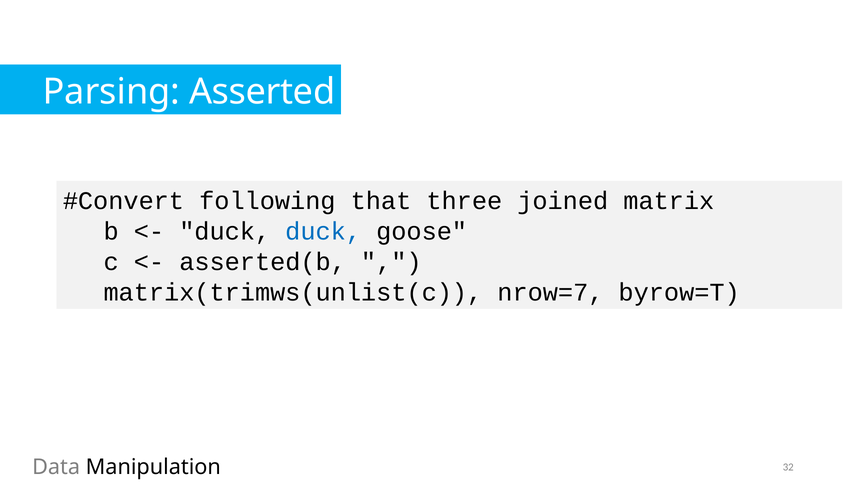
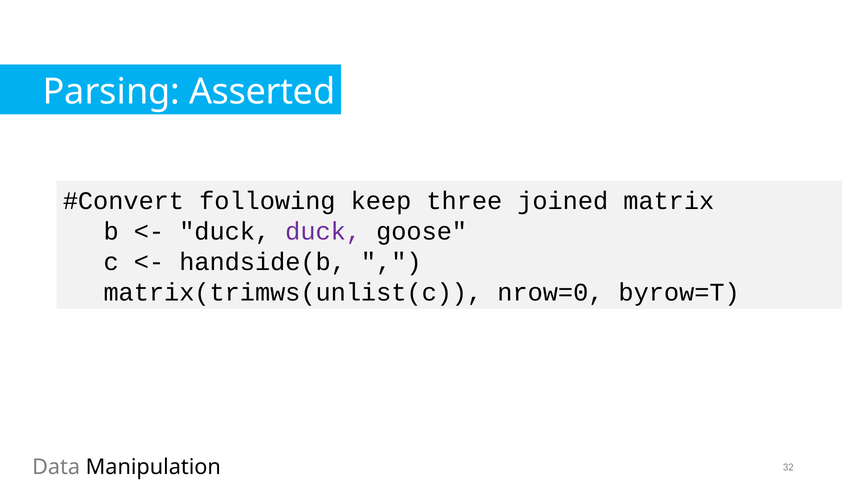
that: that -> keep (381, 201)
duck colour: blue -> purple (323, 231)
asserted(b: asserted(b -> handside(b (263, 262)
nrow=7: nrow=7 -> nrow=0 (550, 292)
